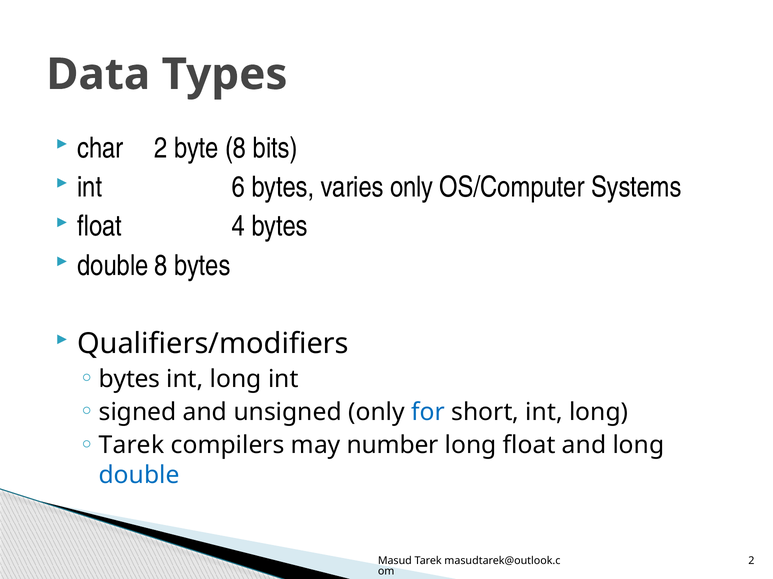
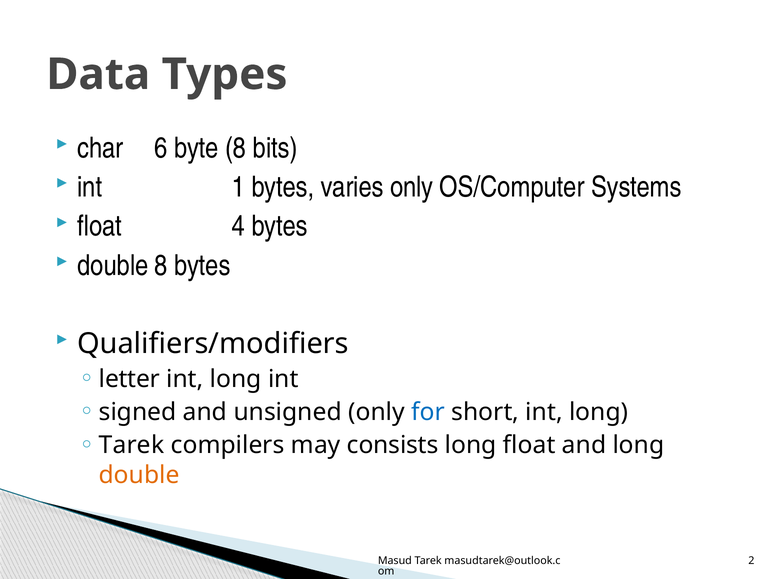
char 2: 2 -> 6 (161, 148)
6: 6 -> 1 (238, 188)
bytes: bytes -> letter (129, 379)
number: number -> consists (393, 446)
double colour: blue -> orange (139, 475)
